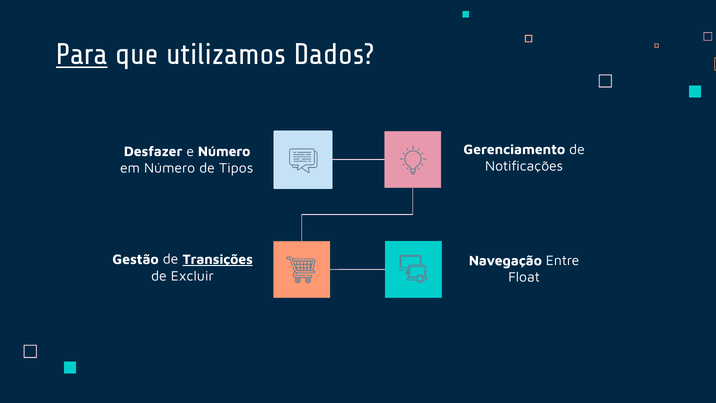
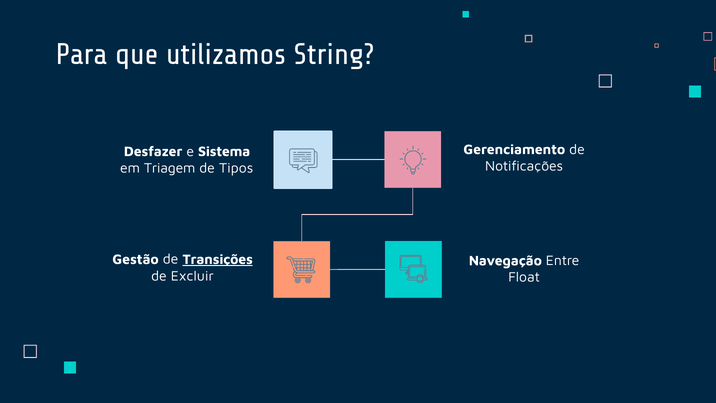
Para underline: present -> none (82, 54)
Dados: Dados -> String (334, 54)
e Número: Número -> Sistema (224, 151)
em Número: Número -> Triagem (170, 168)
